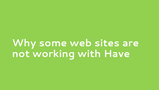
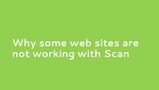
Have: Have -> Scan (117, 53)
